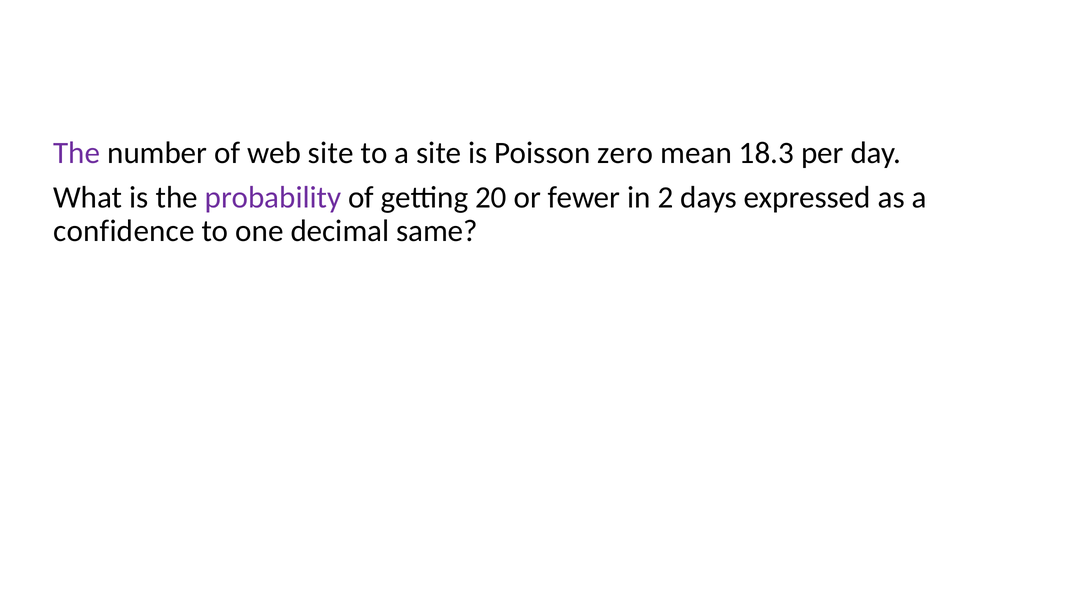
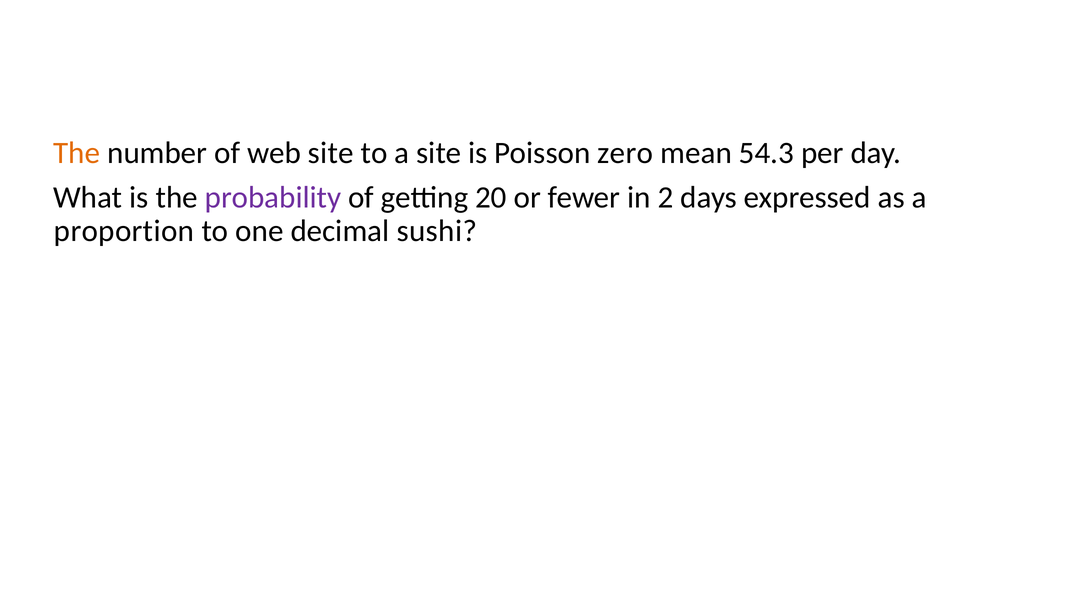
The colour: purple -> orange (77, 153)
18.3: 18.3 -> 54.3 (766, 153)
confidence: confidence -> proportion (124, 231)
same: same -> sushi (437, 231)
